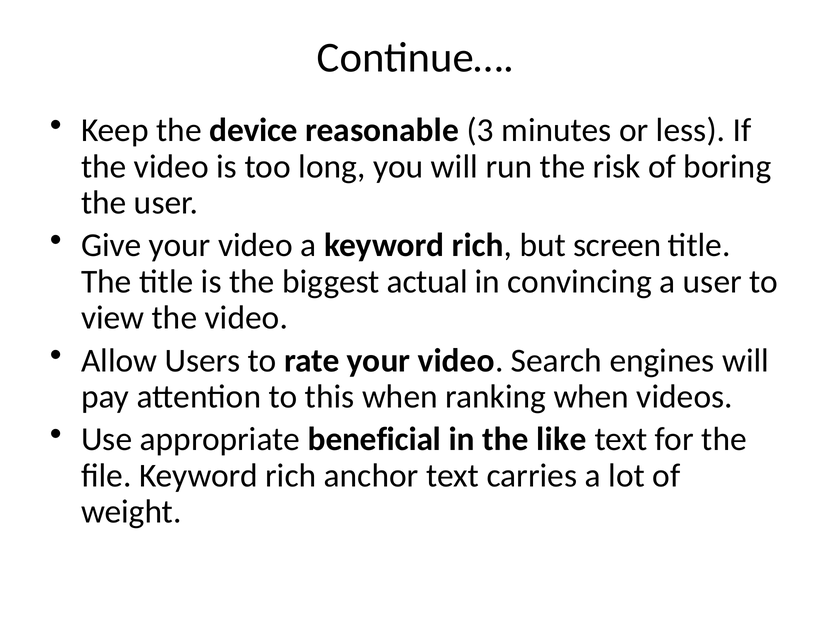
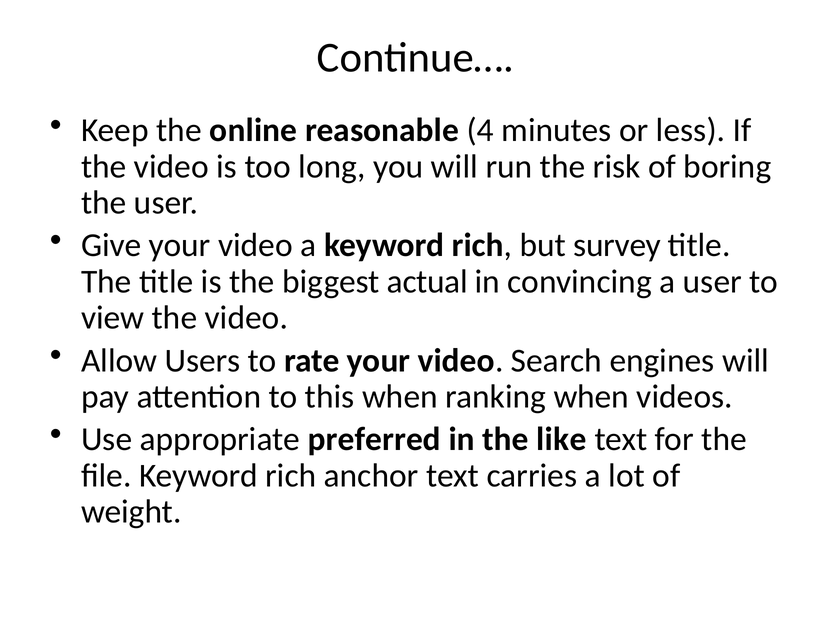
device: device -> online (253, 130)
3: 3 -> 4 (480, 130)
screen: screen -> survey (617, 246)
beneficial: beneficial -> preferred (374, 440)
